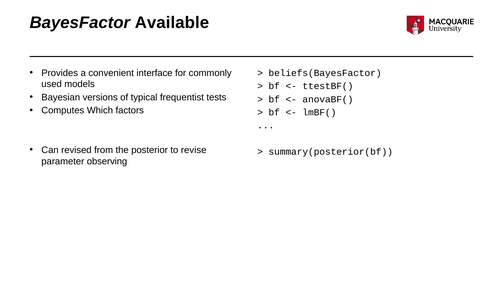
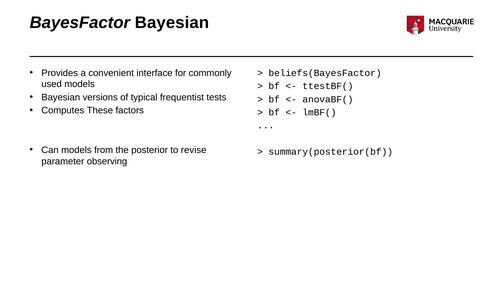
BayesFactor Available: Available -> Bayesian (172, 23)
Which: Which -> These (100, 111)
Can revised: revised -> models (76, 150)
